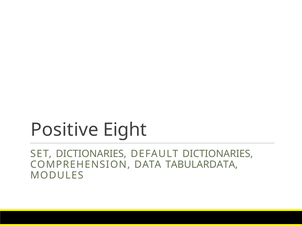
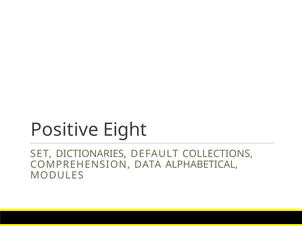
DEFAULT DICTIONARIES: DICTIONARIES -> COLLECTIONS (218, 154)
TABULARDATA: TABULARDATA -> ALPHABETICAL (202, 165)
